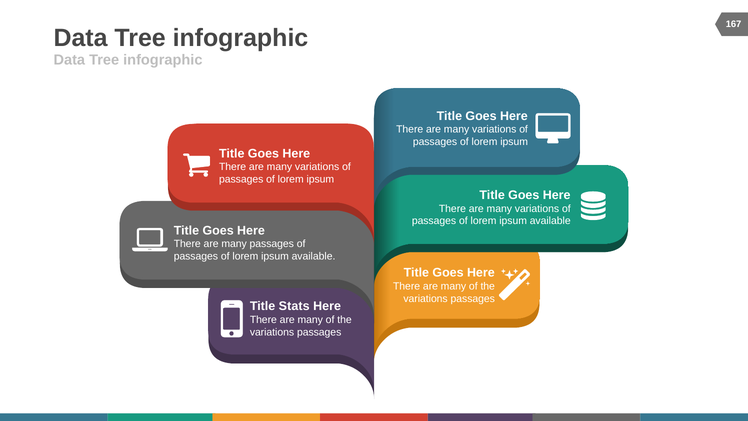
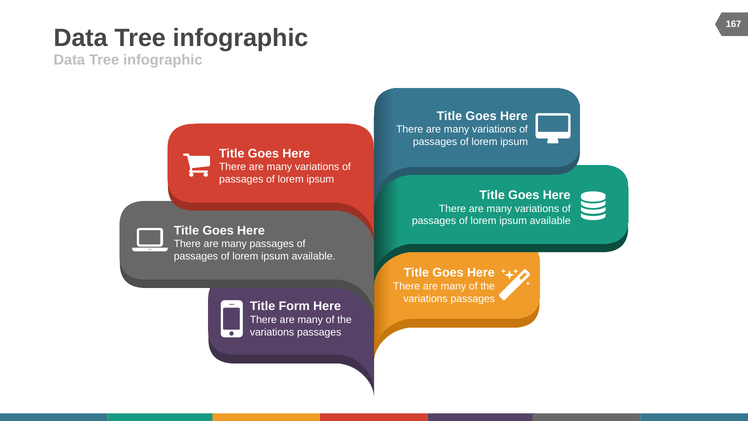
Stats: Stats -> Form (294, 306)
